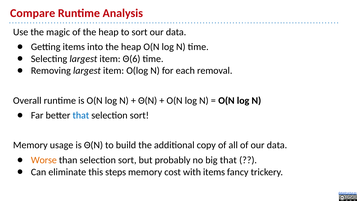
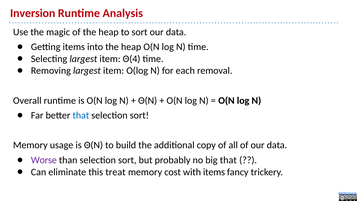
Compare: Compare -> Inversion (33, 13)
Θ(6: Θ(6 -> Θ(4 (132, 59)
Worse colour: orange -> purple (44, 160)
steps: steps -> treat (116, 172)
